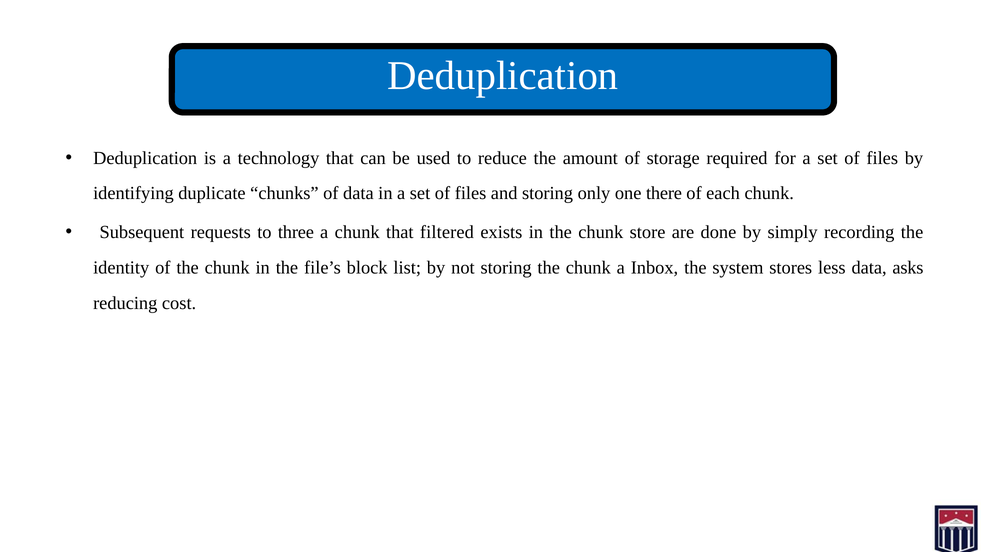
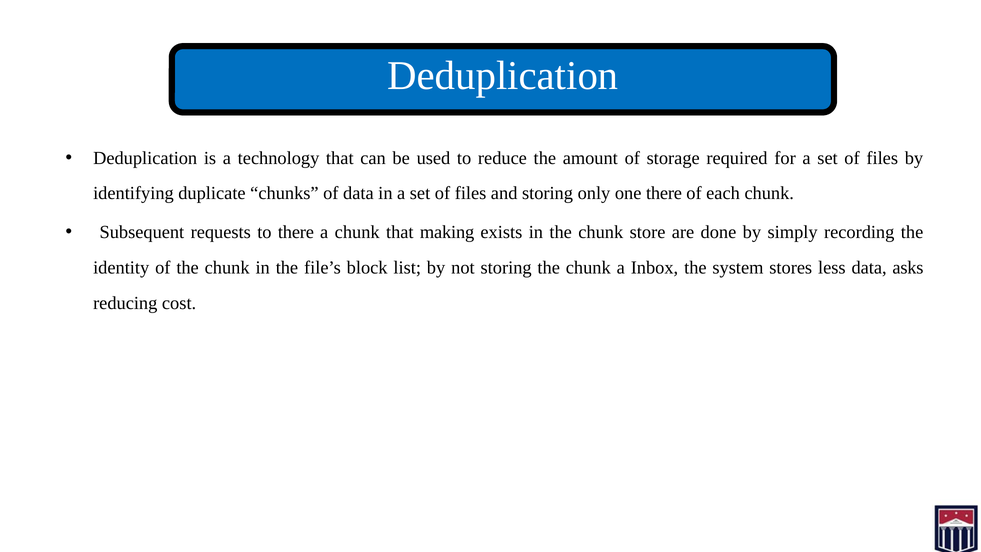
to three: three -> there (296, 232)
filtered: filtered -> making (447, 232)
